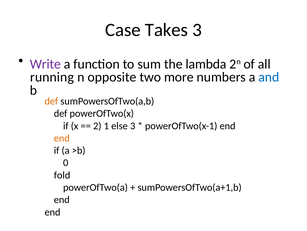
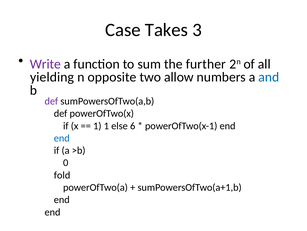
lambda: lambda -> further (206, 64)
running: running -> yielding (52, 77)
more: more -> allow (179, 77)
def colour: orange -> purple (51, 101)
2: 2 -> 1 (97, 125)
else 3: 3 -> 6 (133, 125)
end colour: orange -> blue (62, 138)
